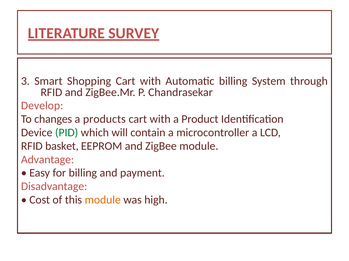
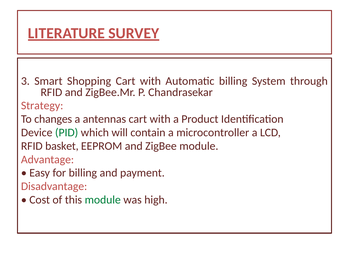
Develop: Develop -> Strategy (42, 106)
products: products -> antennas (104, 119)
module colour: orange -> green (103, 200)
